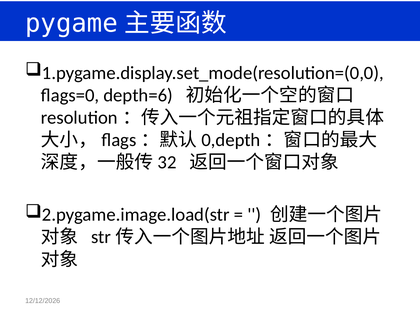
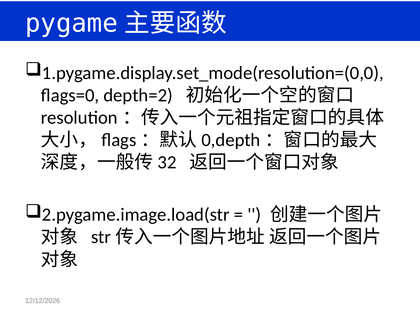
depth=6: depth=6 -> depth=2 (138, 95)
